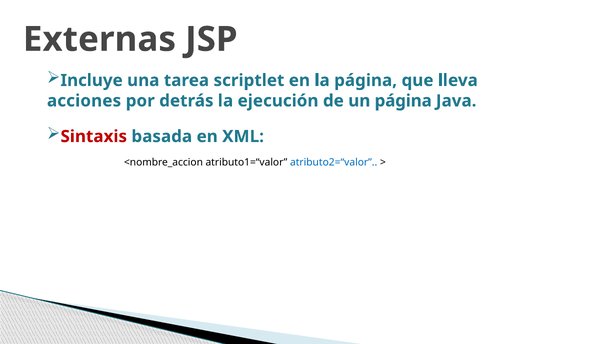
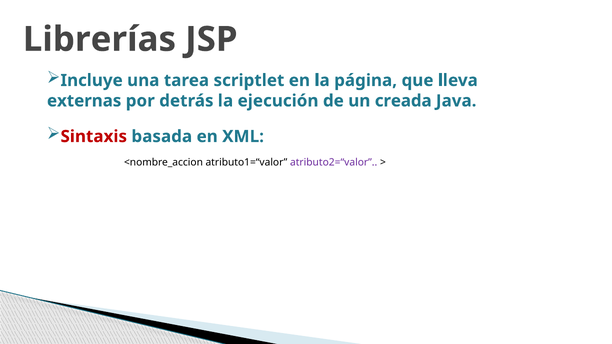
Externas: Externas -> Librerías (99, 39)
acciones: acciones -> externas (84, 101)
un página: página -> creada (403, 101)
atributo2=“valor colour: blue -> purple (334, 163)
